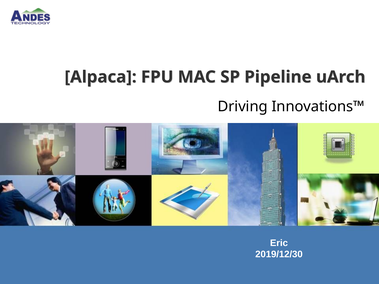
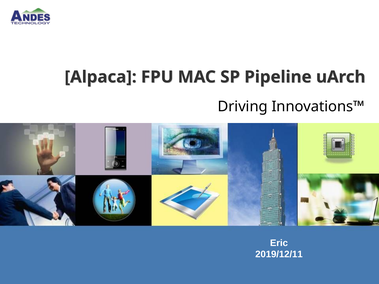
2019/12/30: 2019/12/30 -> 2019/12/11 (279, 254)
